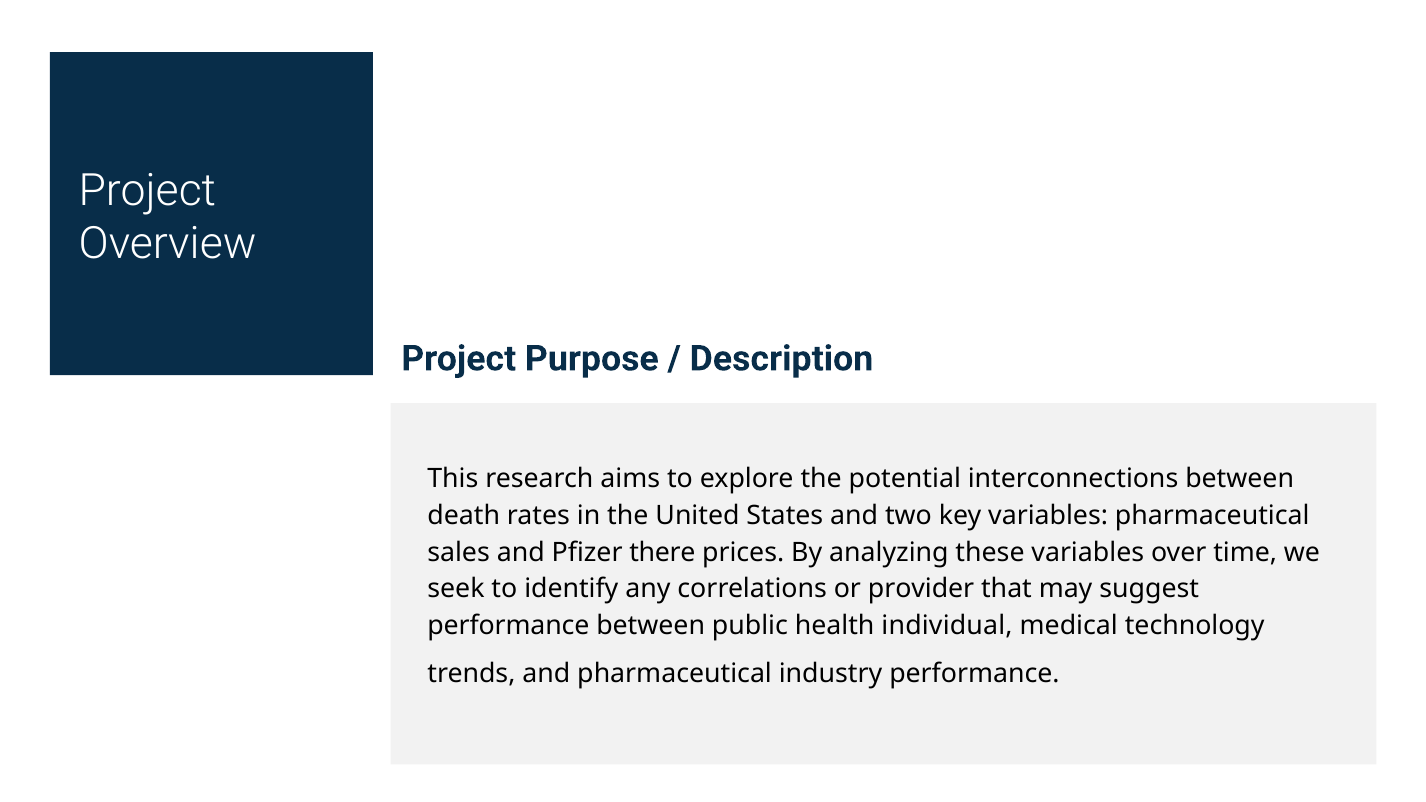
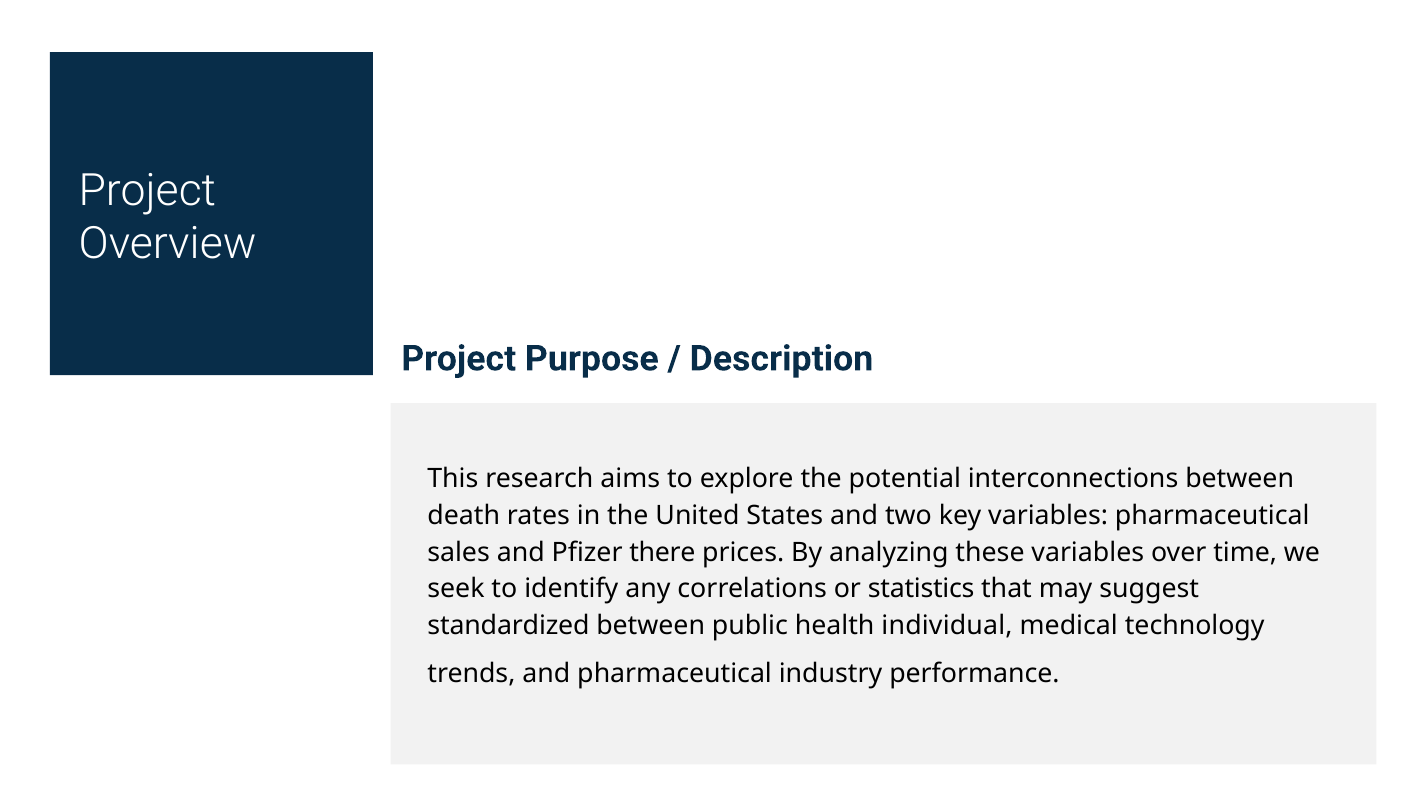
provider: provider -> statistics (921, 589)
performance: performance -> standardized (508, 626)
